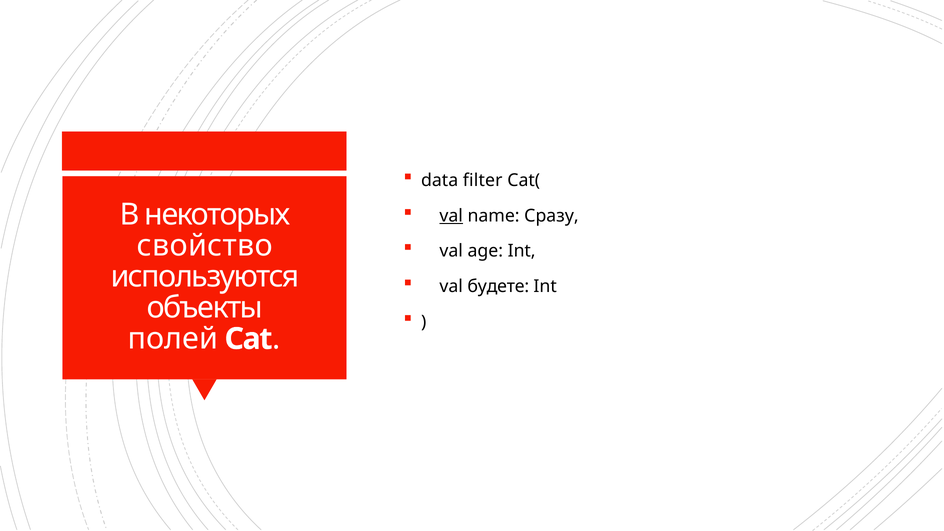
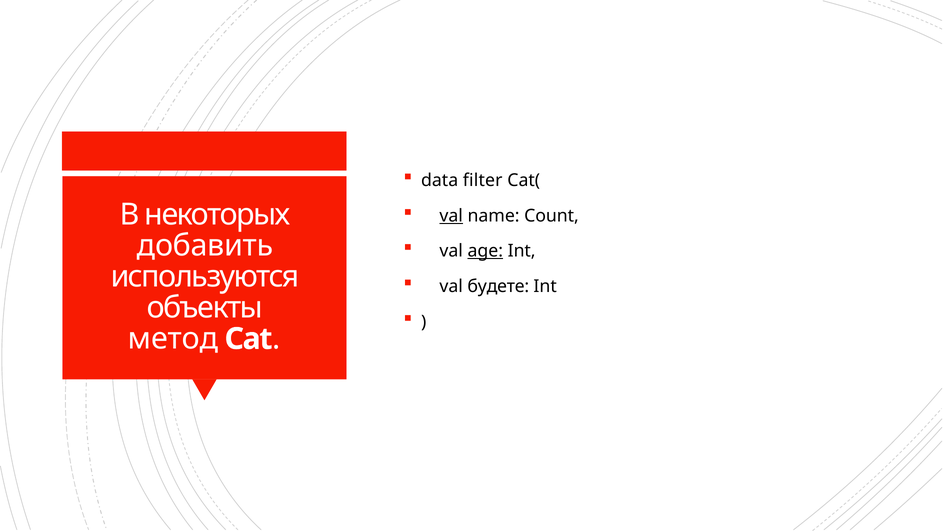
Сразу: Сразу -> Count (551, 216)
свойство: свойство -> добавить (205, 246)
age underline: none -> present (485, 251)
полей: полей -> метод (173, 339)
